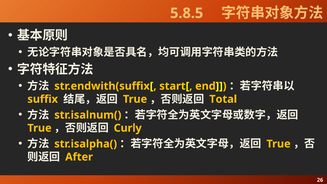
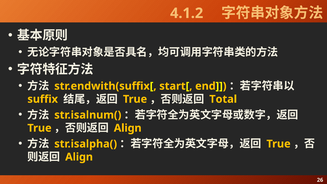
5.8.5: 5.8.5 -> 4.1.2 (187, 13)
Curly: Curly -> Align (128, 128)
After: After -> Align (79, 157)
